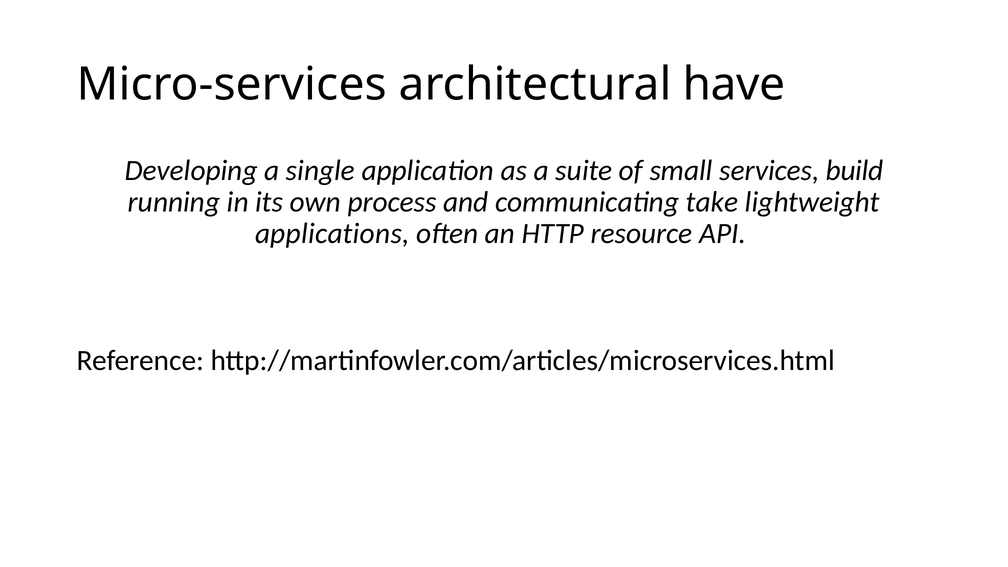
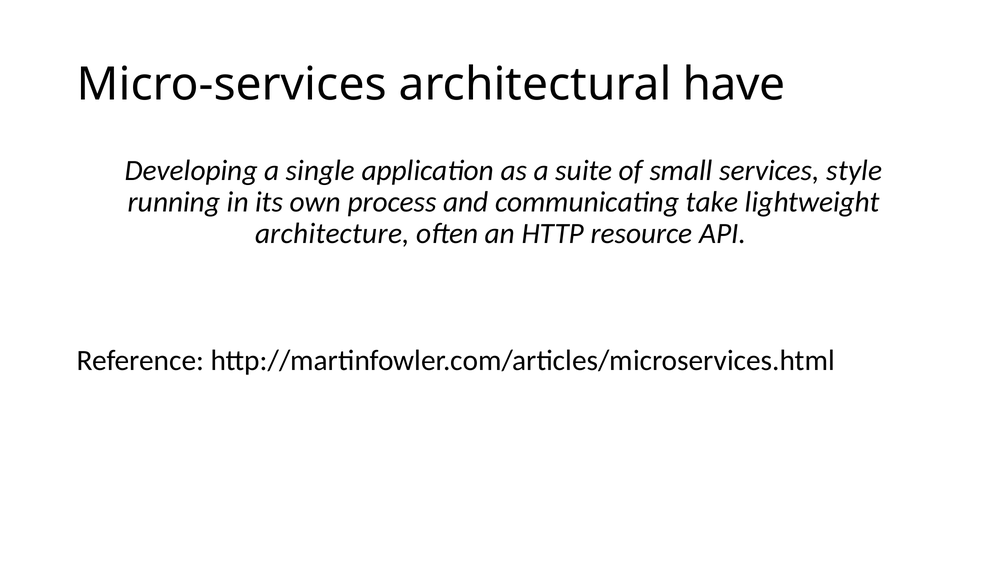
build: build -> style (854, 170)
applications: applications -> architecture (332, 234)
